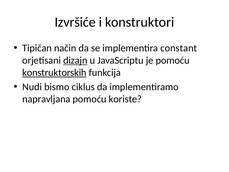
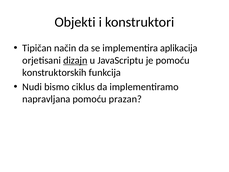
Izvršiće: Izvršiće -> Objekti (75, 22)
constant: constant -> aplikacija (179, 48)
konstruktorskih underline: present -> none (54, 72)
koriste: koriste -> prazan (125, 99)
